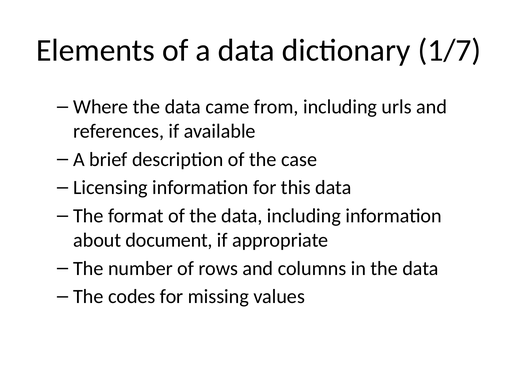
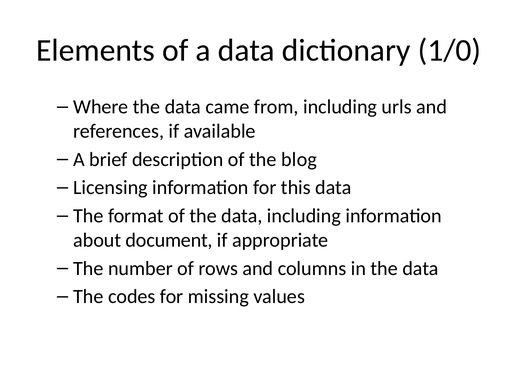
1/7: 1/7 -> 1/0 (450, 50)
case: case -> blog (299, 159)
